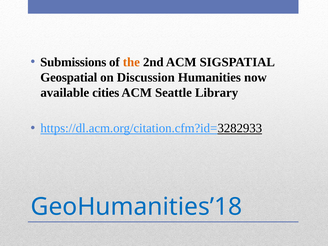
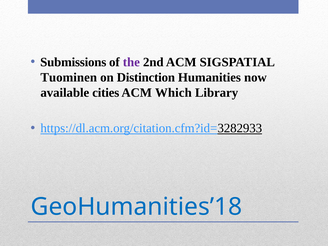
the colour: orange -> purple (131, 62)
Geospatial: Geospatial -> Tuominen (69, 77)
Discussion: Discussion -> Distinction (146, 77)
Seattle: Seattle -> Which (173, 93)
